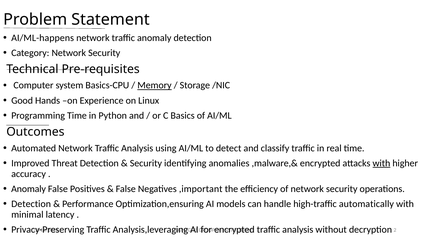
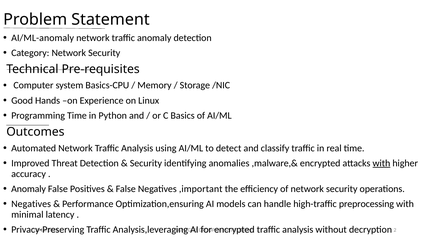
AI/ML-happens: AI/ML-happens -> AI/ML-anomaly (43, 38)
Memory underline: present -> none (154, 86)
Detection: Detection -> Negatives (31, 204)
automatically: automatically -> preprocessing (366, 204)
